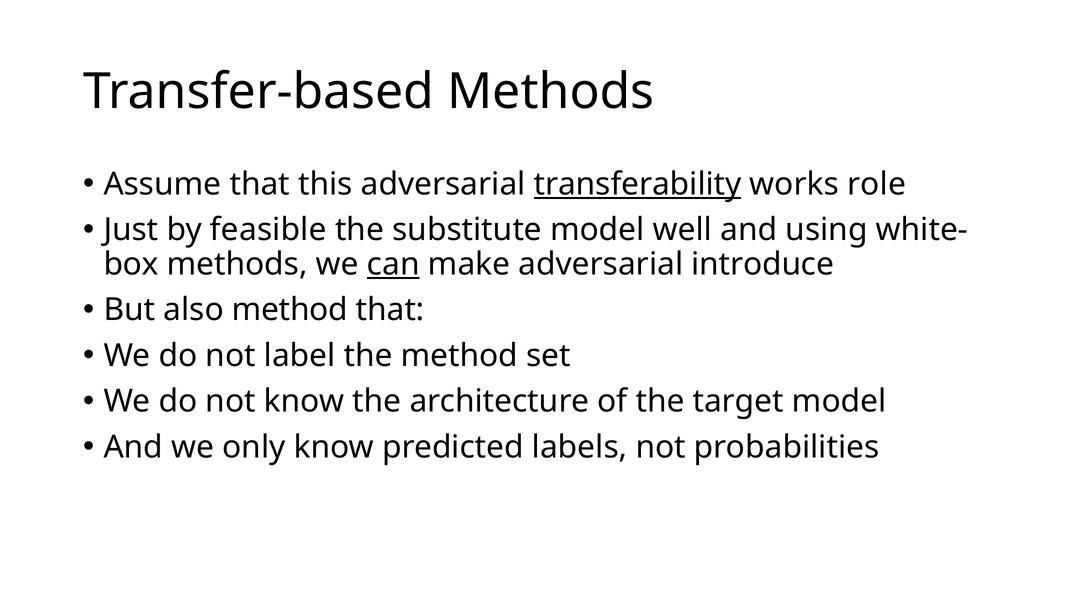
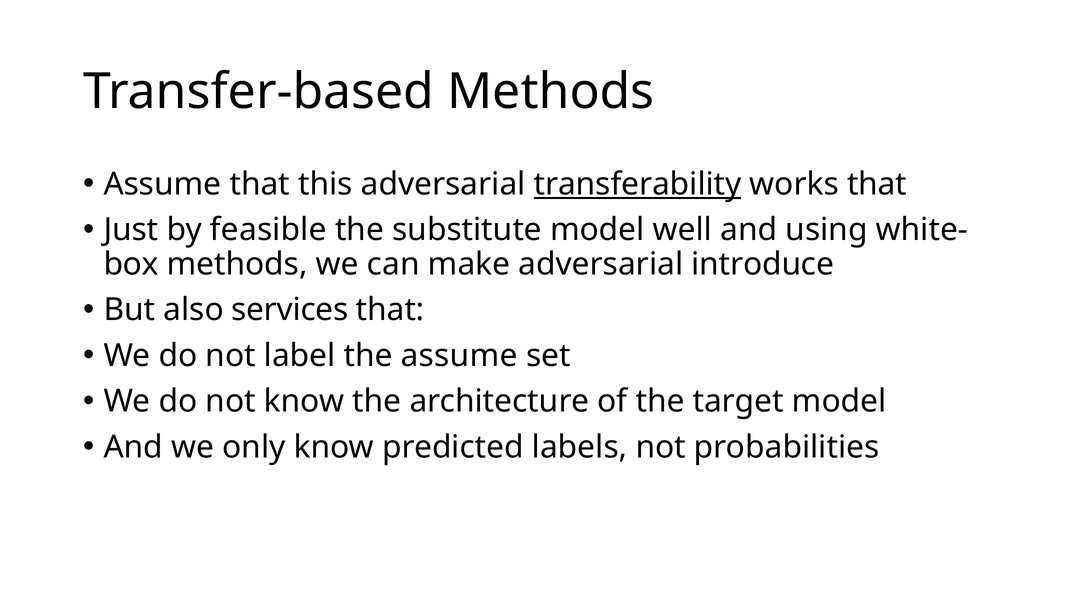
works role: role -> that (877, 184)
can underline: present -> none (393, 264)
also method: method -> services (290, 310)
the method: method -> assume (459, 356)
